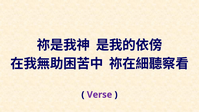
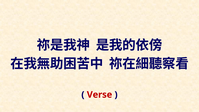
Verse colour: purple -> red (99, 95)
